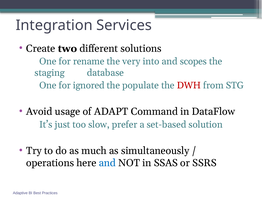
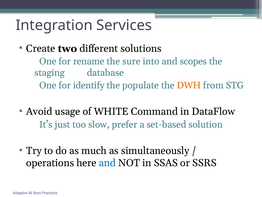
very: very -> sure (131, 61)
ignored: ignored -> identify (89, 85)
DWH colour: red -> orange (189, 85)
ADAPT: ADAPT -> WHITE (111, 111)
